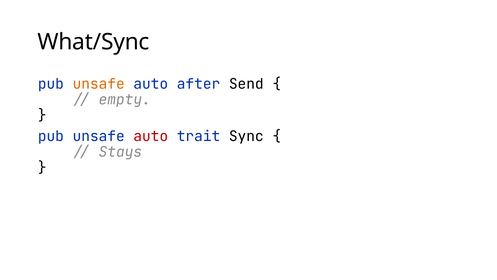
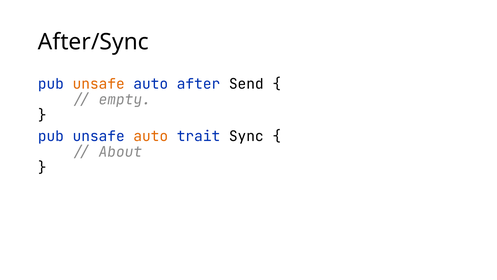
What/Sync: What/Sync -> After/Sync (93, 42)
auto colour: red -> orange (151, 136)
Stays: Stays -> About (120, 152)
